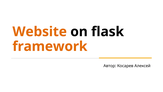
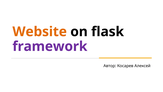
framework colour: orange -> purple (50, 46)
